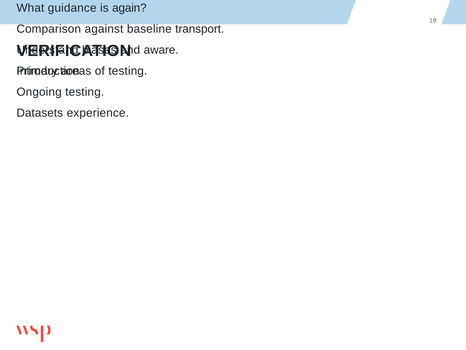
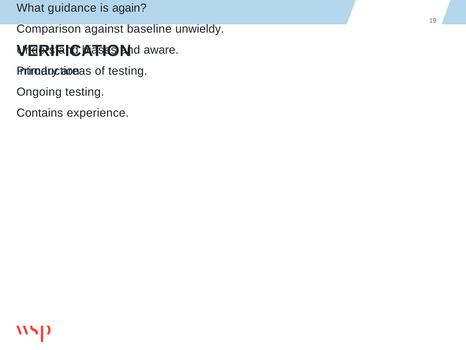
transport: transport -> unwieldy (200, 29)
Datasets: Datasets -> Contains (40, 113)
